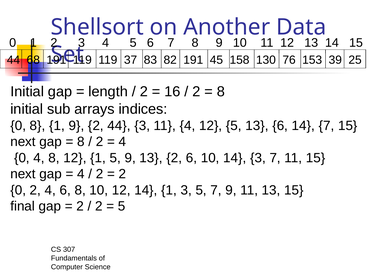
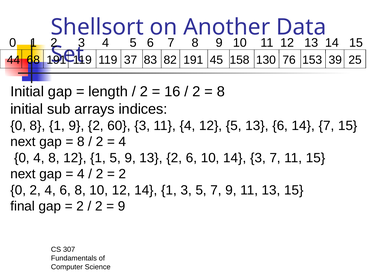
2 44: 44 -> 60 (119, 126)
5: 5 -> 9 (122, 206)
